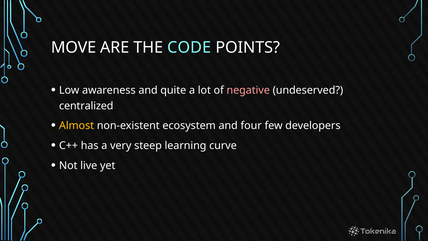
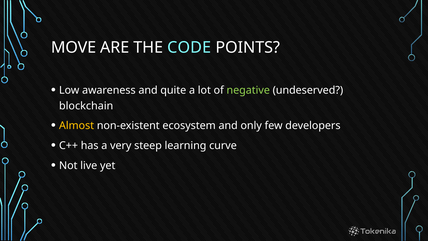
negative colour: pink -> light green (248, 90)
centralized: centralized -> blockchain (86, 106)
four: four -> only (251, 126)
